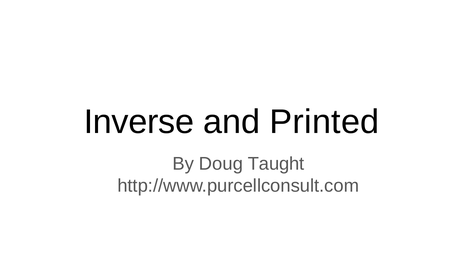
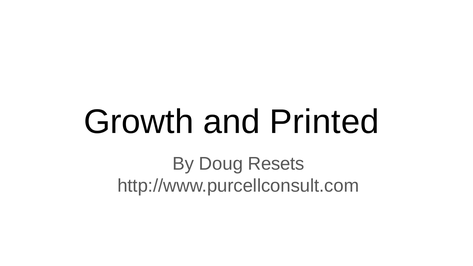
Inverse: Inverse -> Growth (139, 122)
Taught: Taught -> Resets (276, 164)
